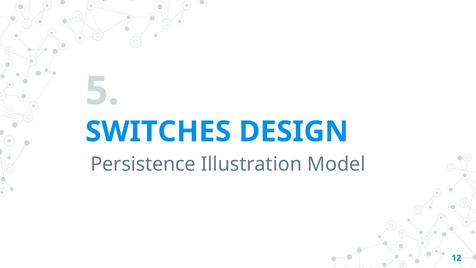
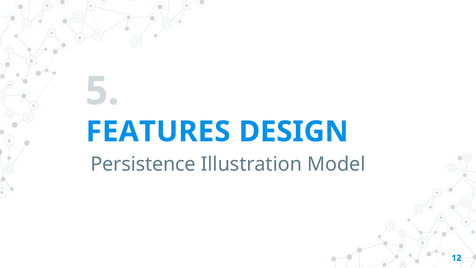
SWITCHES: SWITCHES -> FEATURES (158, 132)
